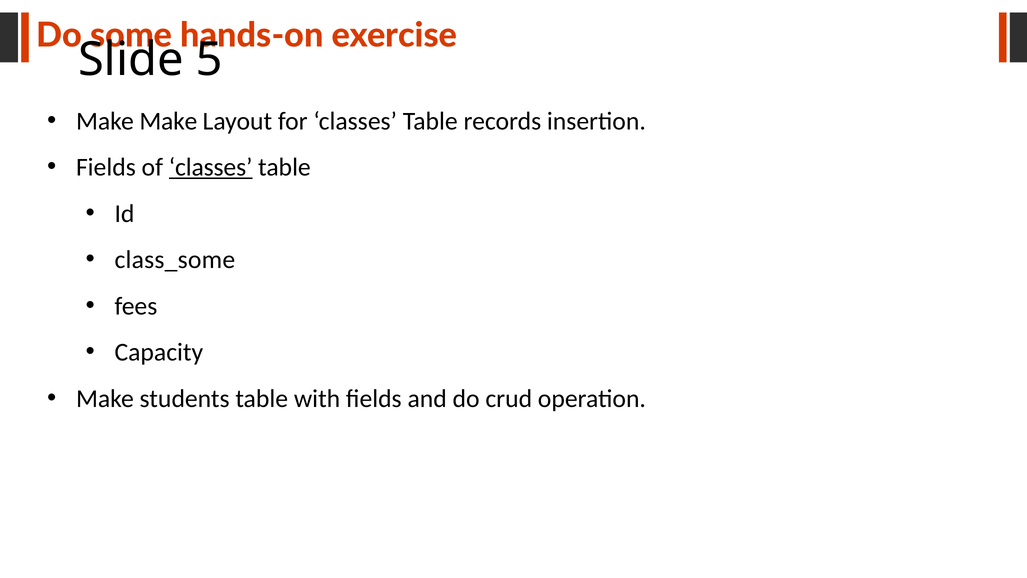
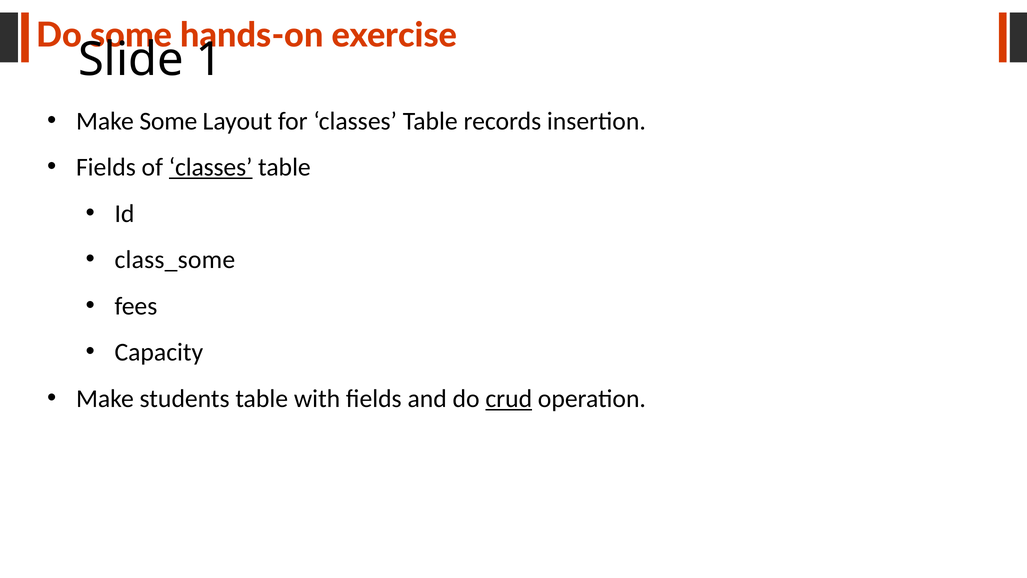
5: 5 -> 1 (209, 60)
Make Make: Make -> Some (168, 121)
crud underline: none -> present (509, 398)
